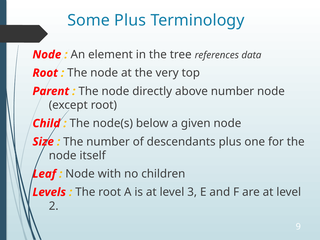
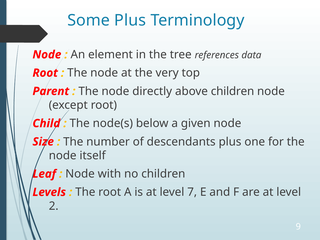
above number: number -> children (233, 91)
3: 3 -> 7 (192, 192)
